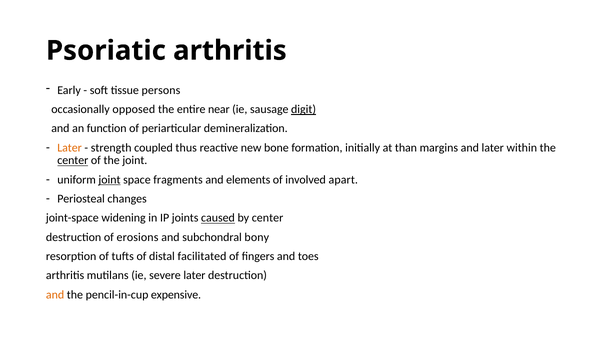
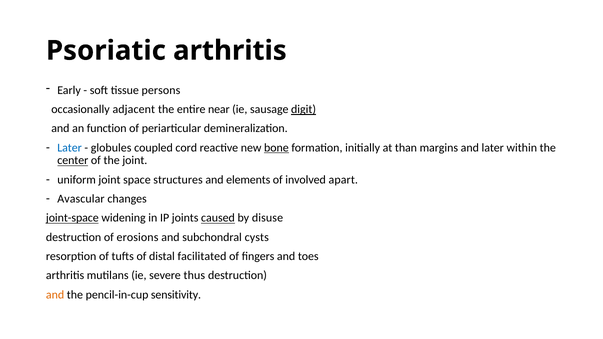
opposed: opposed -> adjacent (134, 109)
Later colour: orange -> blue (70, 148)
strength: strength -> globules (111, 148)
thus: thus -> cord (186, 148)
bone underline: none -> present (276, 148)
joint underline: present -> none (109, 180)
fragments: fragments -> structures (178, 180)
Periosteal: Periosteal -> Avascular (81, 199)
joint-space underline: none -> present (72, 218)
by center: center -> disuse (268, 218)
bony: bony -> cysts (257, 237)
severe later: later -> thus (194, 276)
expensive: expensive -> sensitivity (176, 295)
